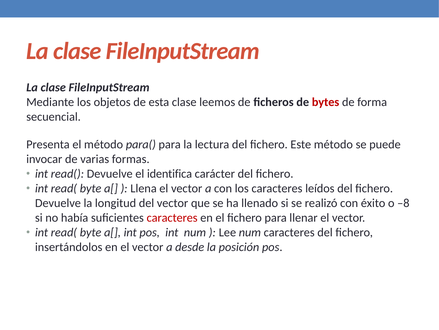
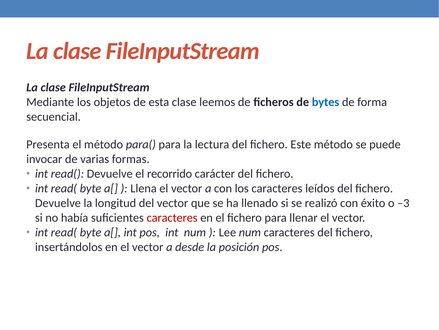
bytes colour: red -> blue (326, 102)
identifica: identifica -> recorrido (170, 174)
–8: –8 -> –3 (403, 203)
